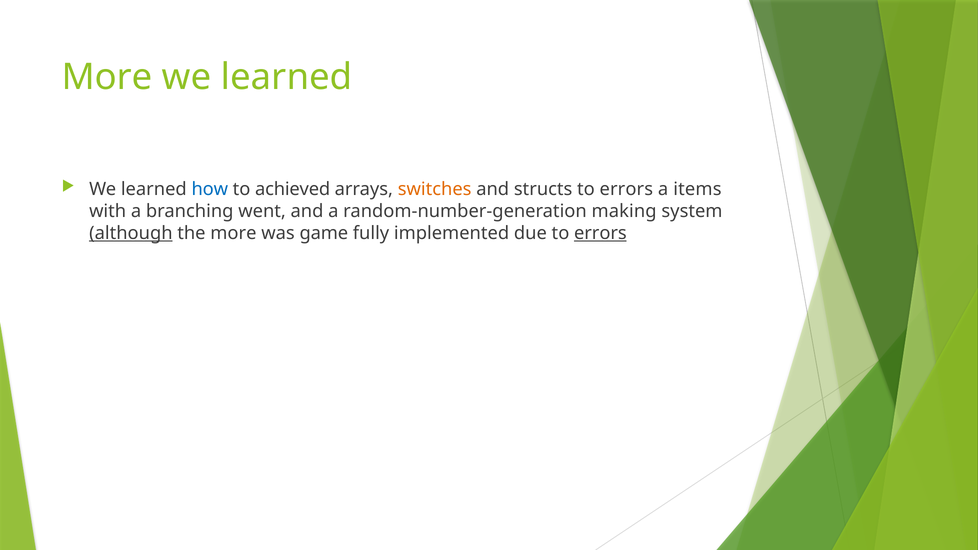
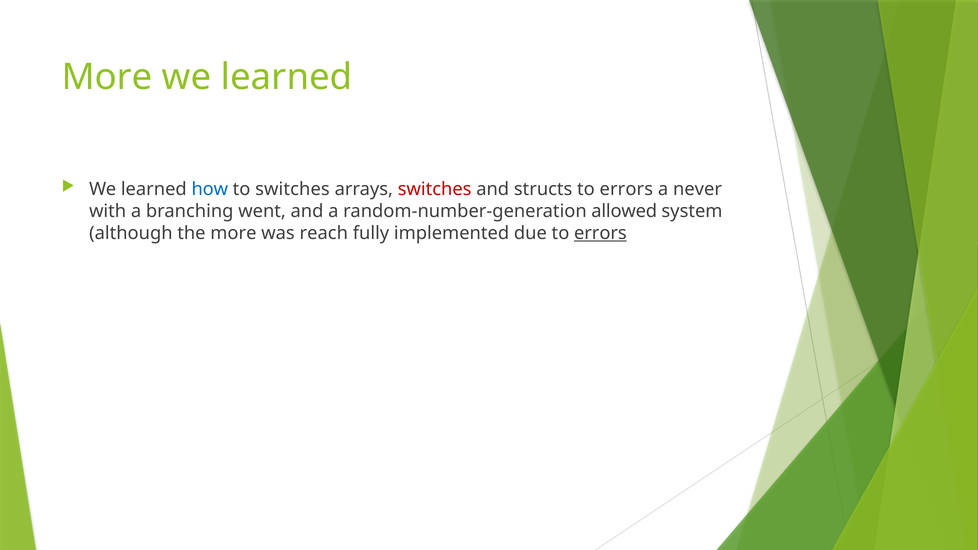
to achieved: achieved -> switches (292, 189)
switches colour: orange -> red (435, 189)
items: items -> never (698, 189)
making: making -> allowed (624, 211)
although underline: present -> none (131, 233)
game: game -> reach (324, 233)
